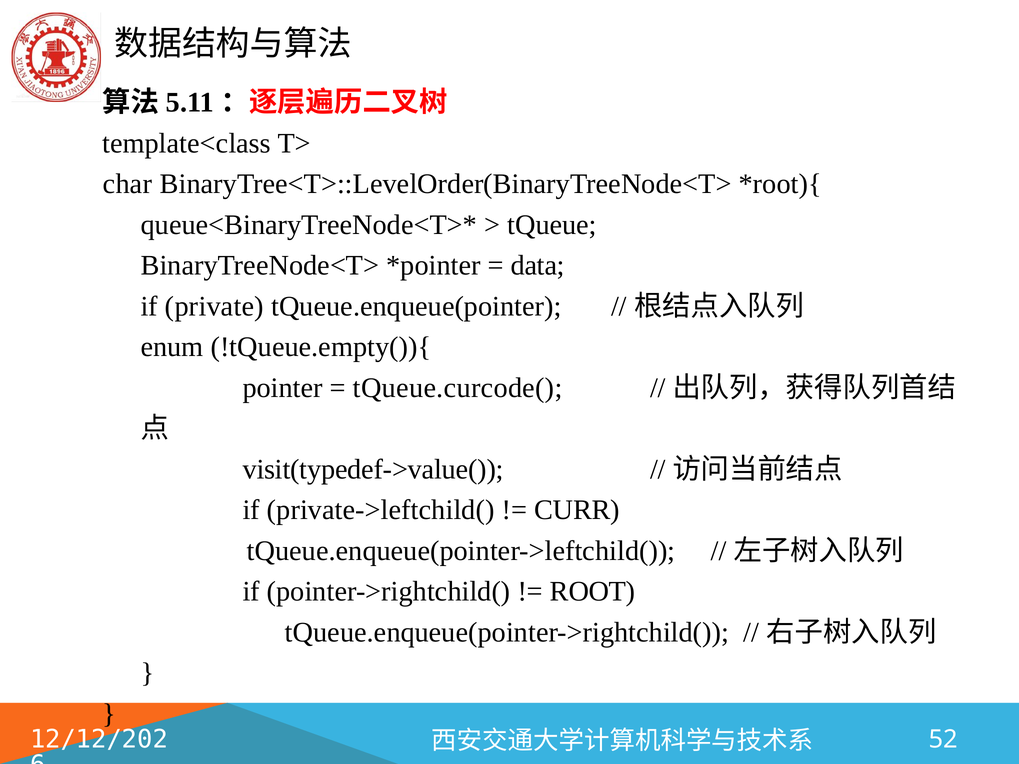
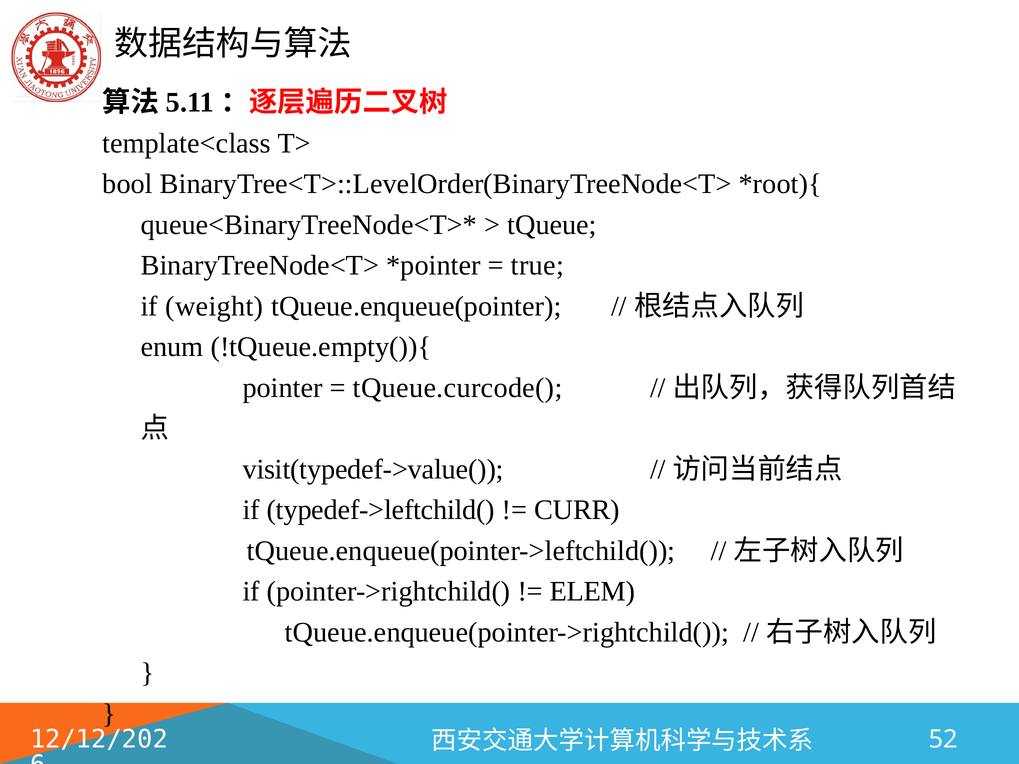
char: char -> bool (128, 184)
data: data -> true (537, 266)
private: private -> weight (214, 306)
private->leftchild(: private->leftchild( -> typedef->leftchild( (381, 510)
ROOT: ROOT -> ELEM (593, 592)
